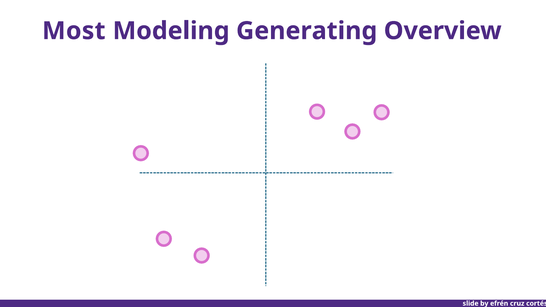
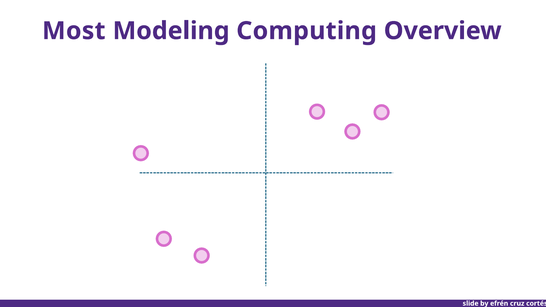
Generating: Generating -> Computing (307, 31)
